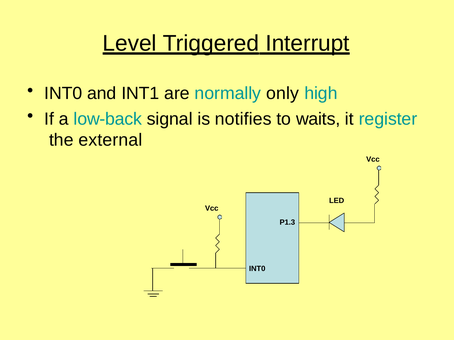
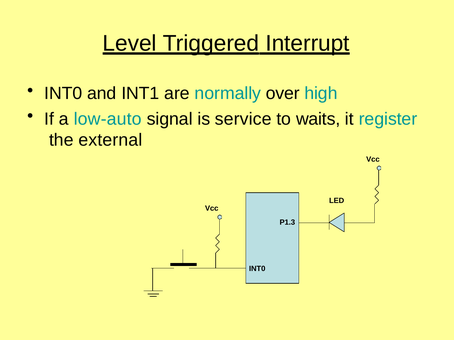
only: only -> over (283, 94)
low-back: low-back -> low-auto (108, 119)
notifies: notifies -> service (243, 119)
